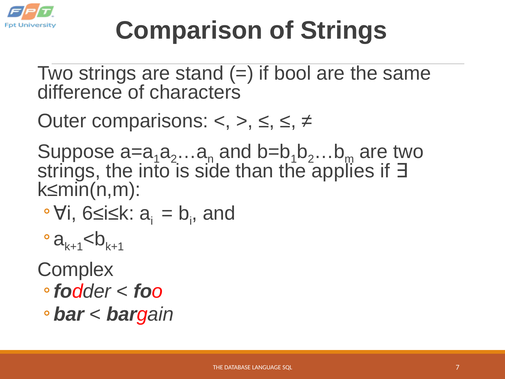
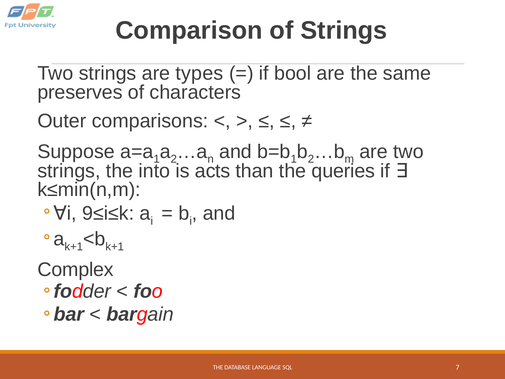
stand: stand -> types (200, 73)
difference: difference -> preserves (80, 92)
side: side -> acts (213, 171)
applies: applies -> queries (343, 171)
6≤i≤k: 6≤i≤k -> 9≤i≤k (108, 213)
